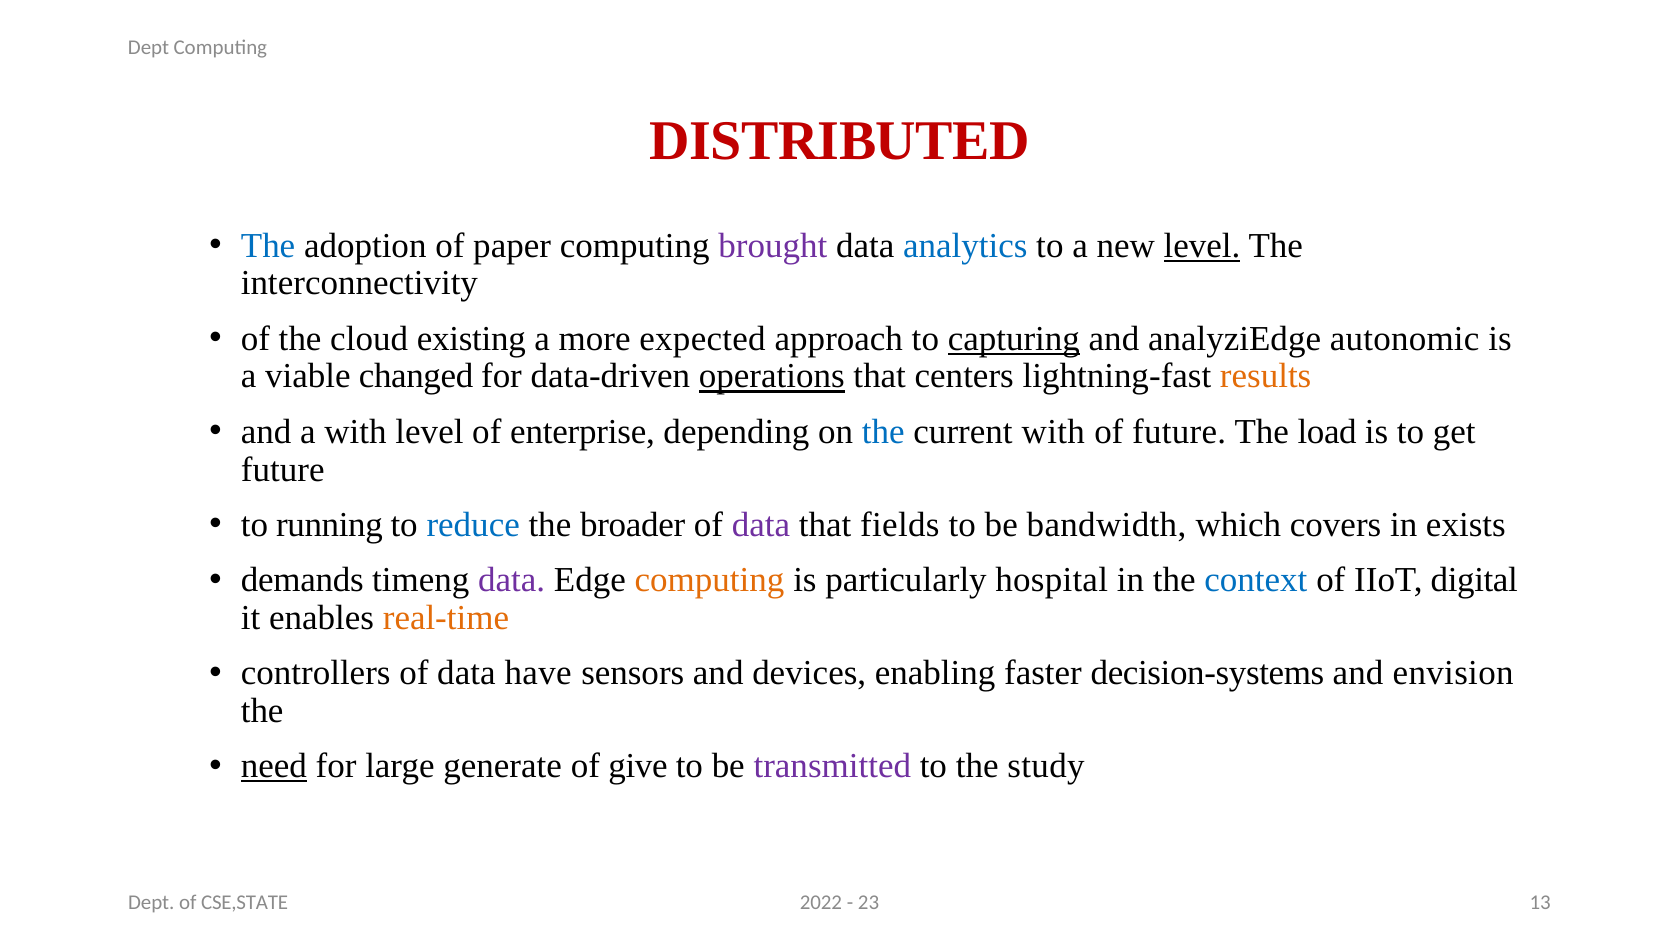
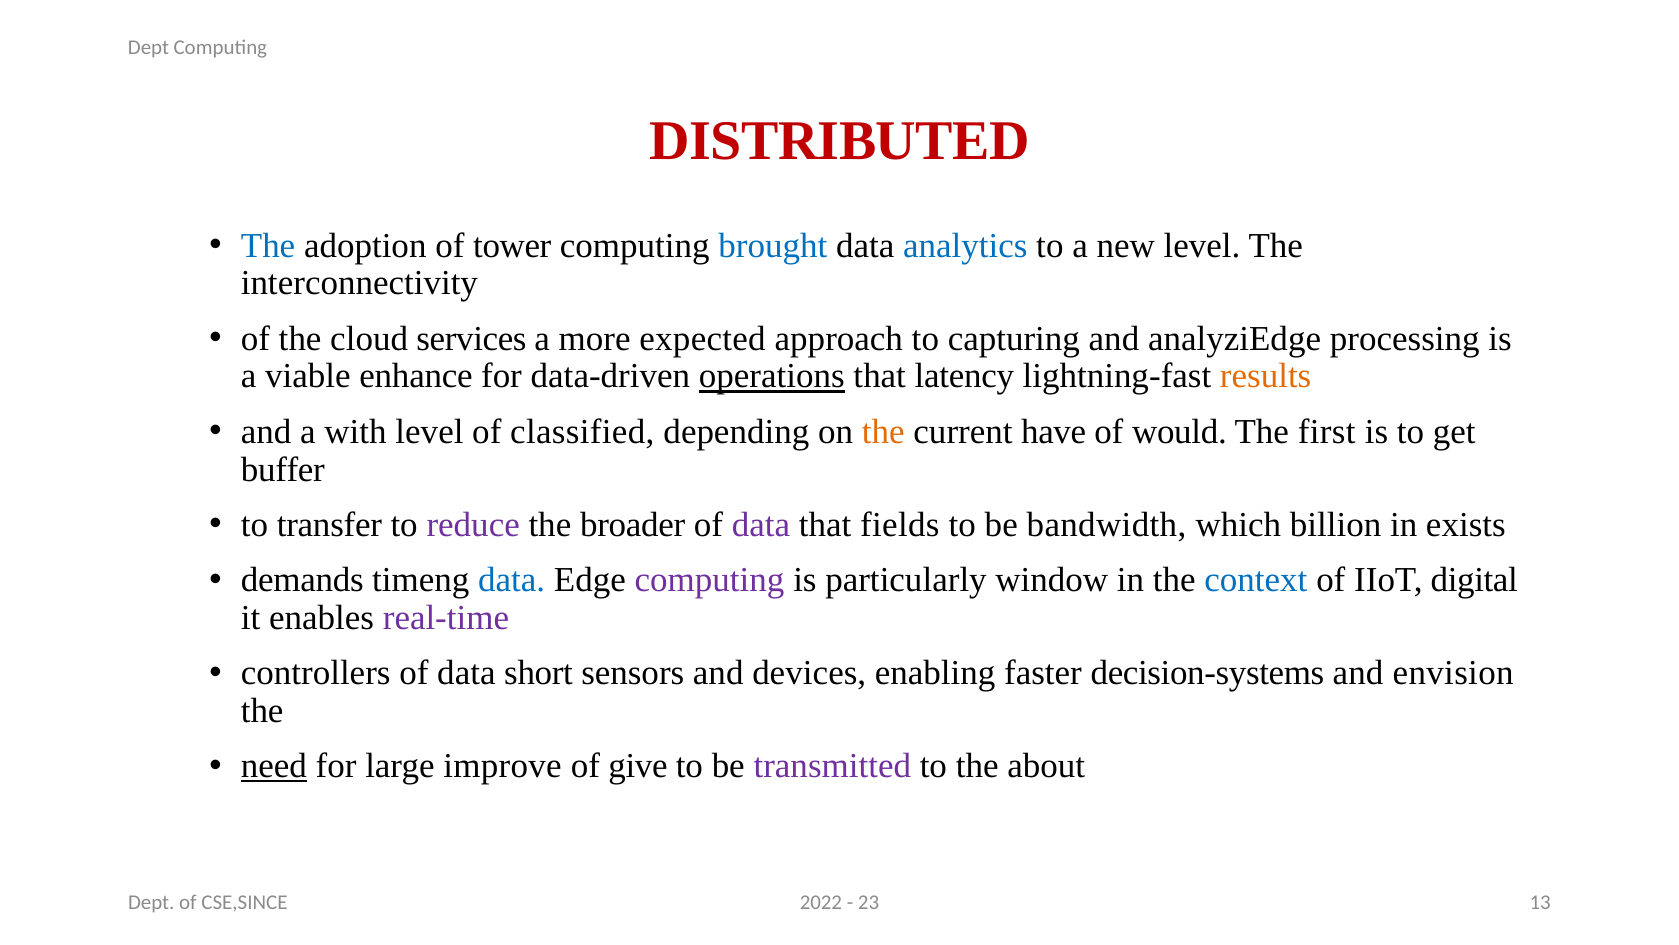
paper: paper -> tower (512, 245)
brought colour: purple -> blue (773, 245)
level underline: present -> none (1202, 245)
existing: existing -> services (471, 338)
capturing underline: present -> none (1014, 338)
autonomic: autonomic -> processing (1405, 338)
changed: changed -> enhance (416, 376)
centers: centers -> latency (964, 376)
enterprise: enterprise -> classified (582, 431)
the colour: blue -> orange (883, 431)
current with: with -> have (1054, 431)
of future: future -> would (1179, 431)
load: load -> first (1327, 431)
future: future -> buffer (283, 469)
running: running -> transfer (329, 525)
reduce colour: blue -> purple (473, 525)
covers: covers -> billion (1336, 525)
data colour: purple -> blue (512, 580)
computing colour: orange -> purple (710, 580)
hospital: hospital -> window (1052, 580)
real-time colour: orange -> purple (446, 618)
have: have -> short (539, 673)
generate: generate -> improve (502, 766)
study: study -> about (1046, 766)
CSE,STATE: CSE,STATE -> CSE,SINCE (244, 902)
